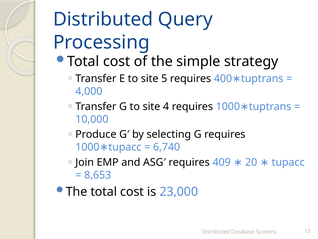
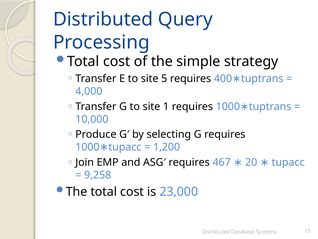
4: 4 -> 1 (166, 106)
6,740: 6,740 -> 1,200 (167, 147)
409: 409 -> 467 (222, 162)
8,653: 8,653 -> 9,258 (98, 175)
